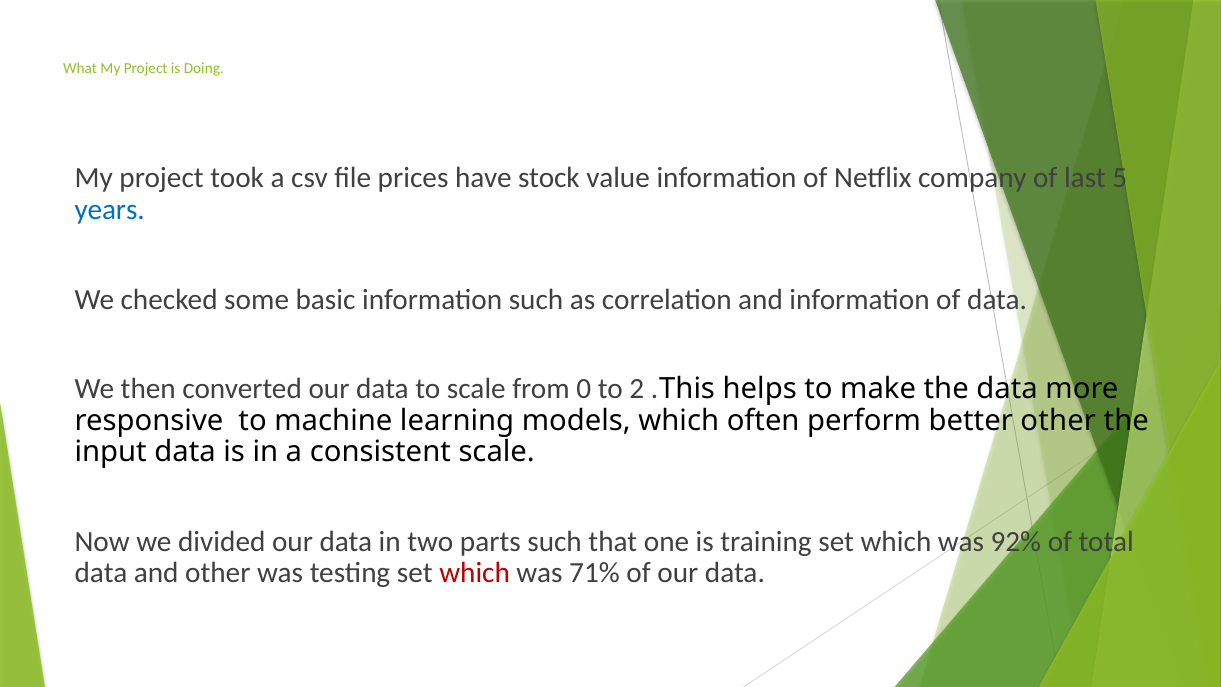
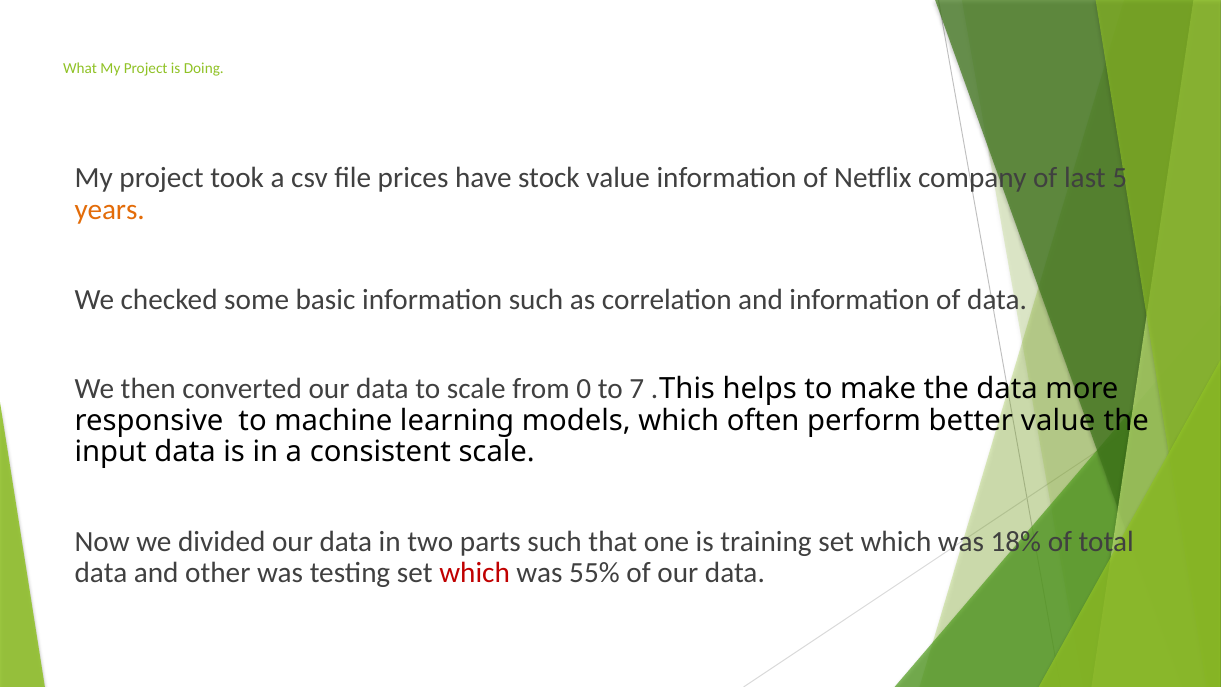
years colour: blue -> orange (110, 210)
2: 2 -> 7 (637, 389)
better other: other -> value (1058, 420)
92%: 92% -> 18% (1016, 542)
71%: 71% -> 55% (594, 573)
